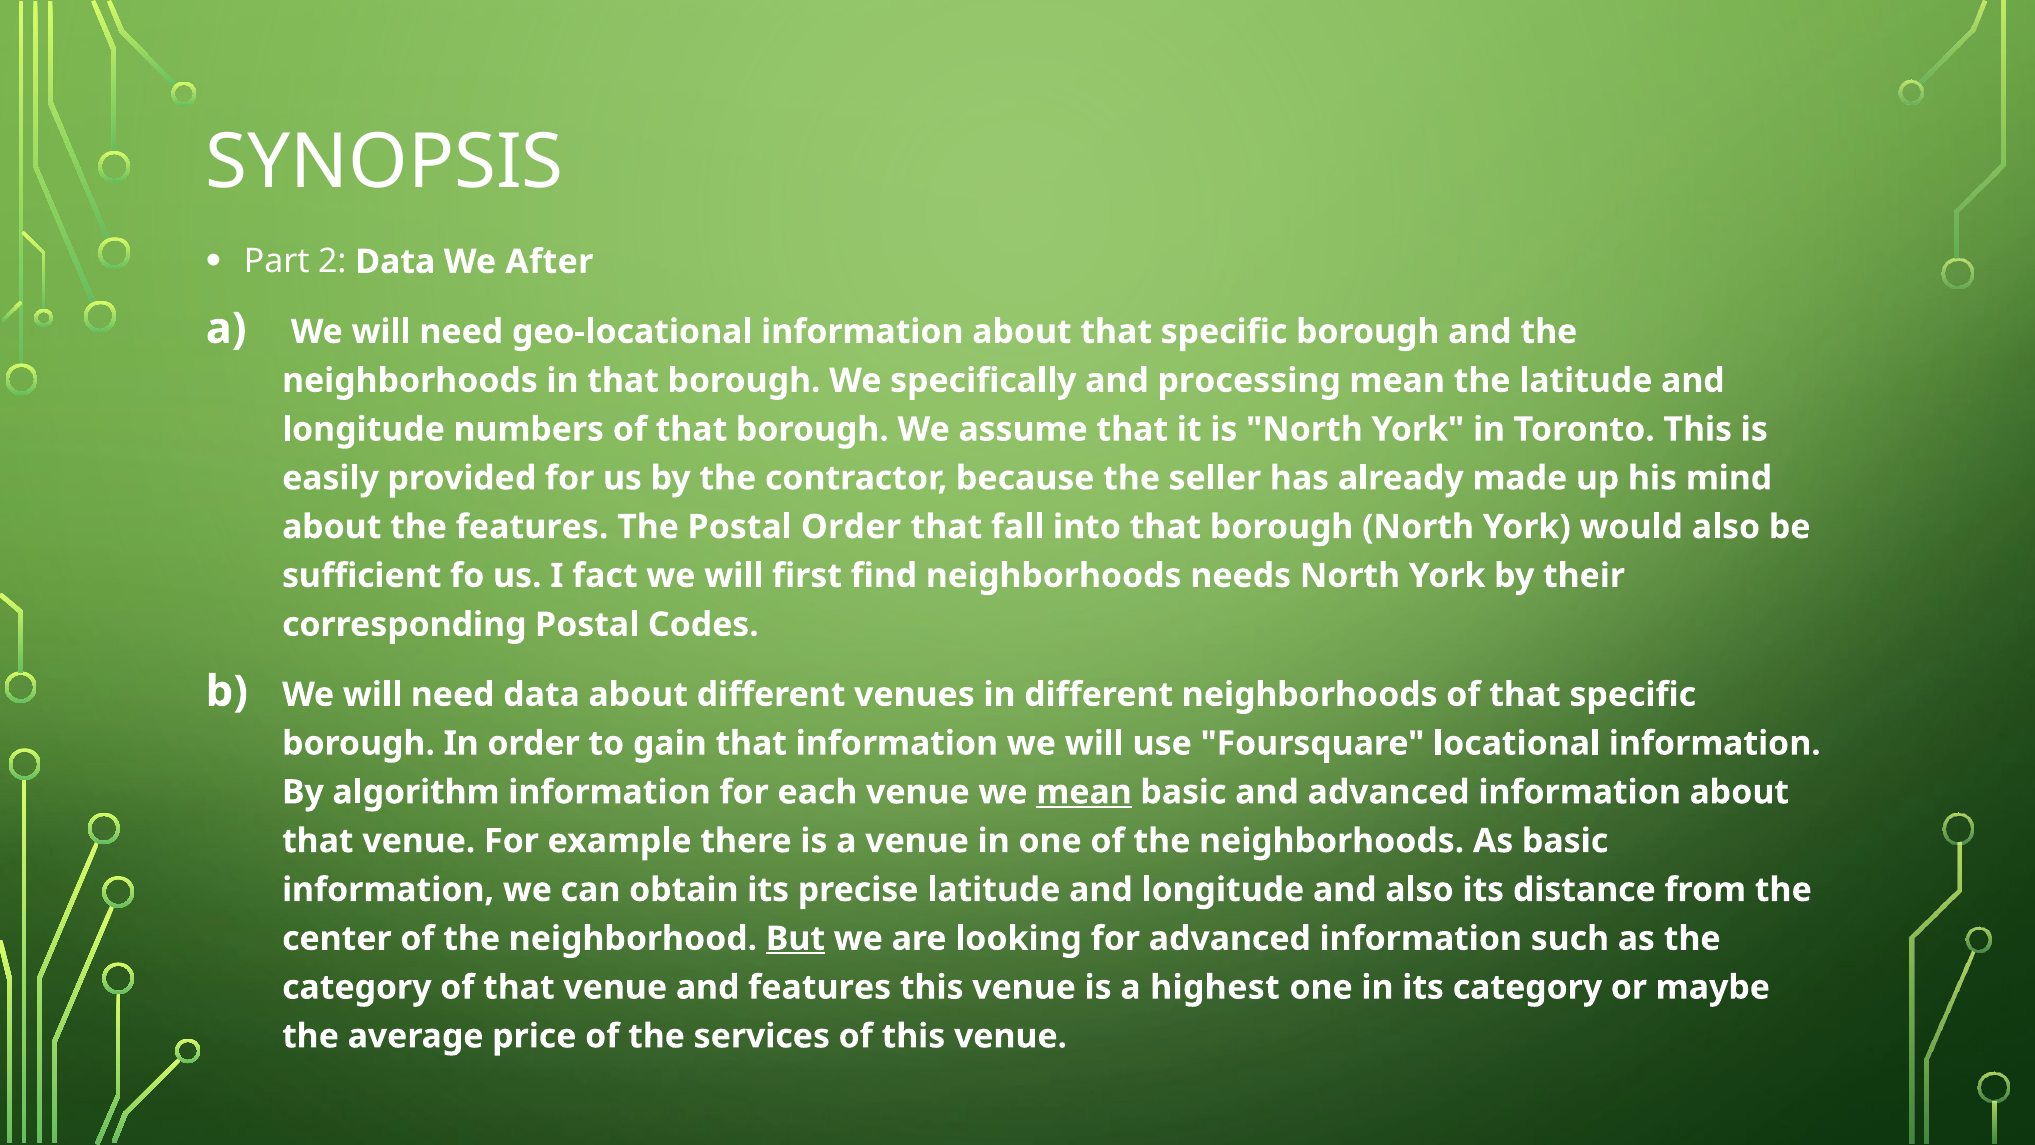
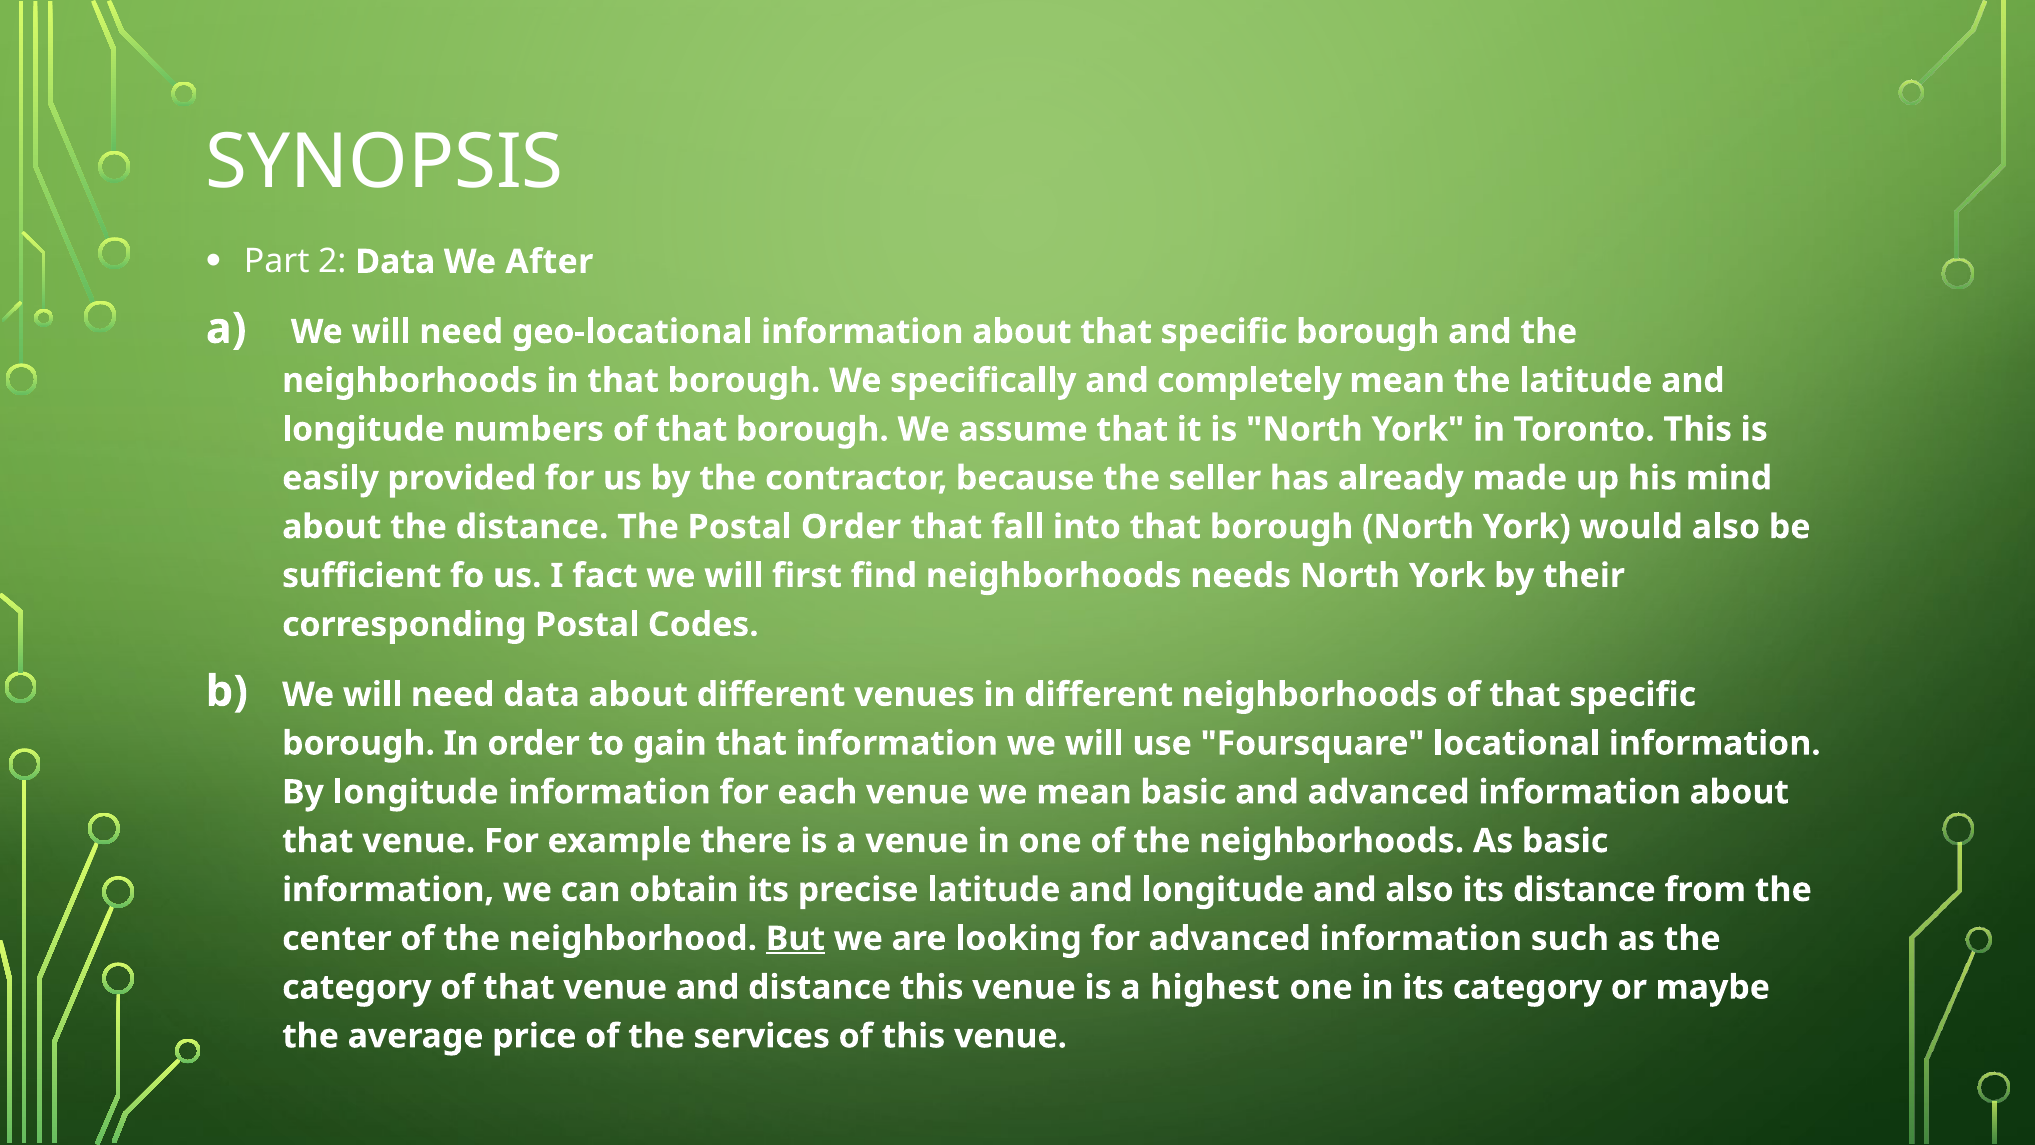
processing: processing -> completely (1249, 380)
the features: features -> distance (532, 527)
By algorithm: algorithm -> longitude (416, 792)
mean underline: present -> none (1084, 792)
and features: features -> distance (820, 987)
